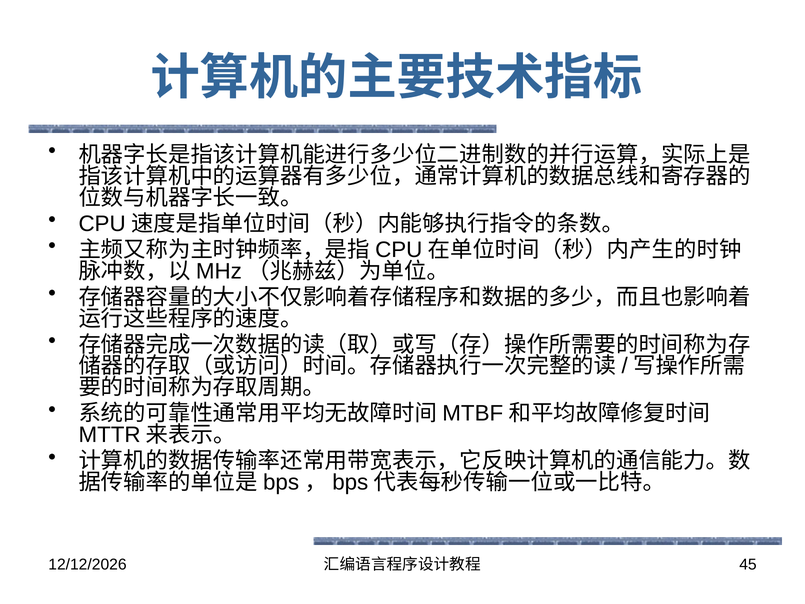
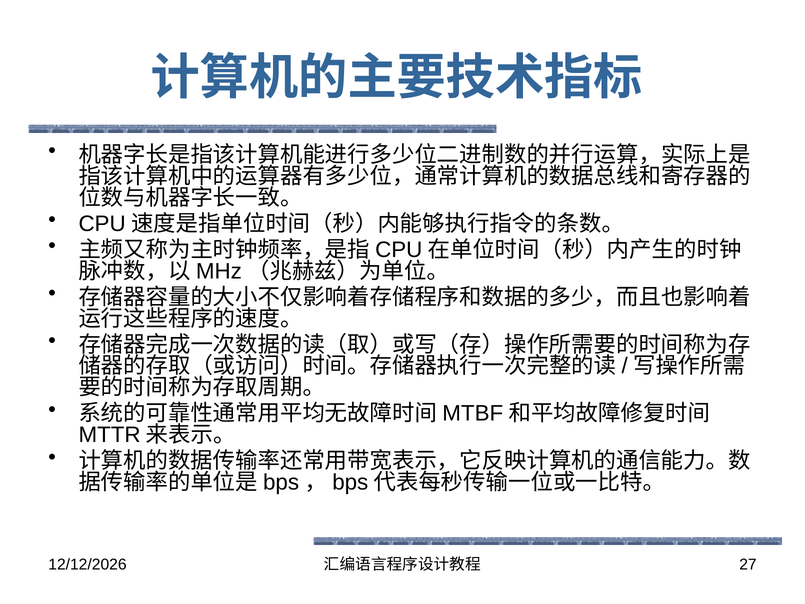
45: 45 -> 27 (748, 564)
